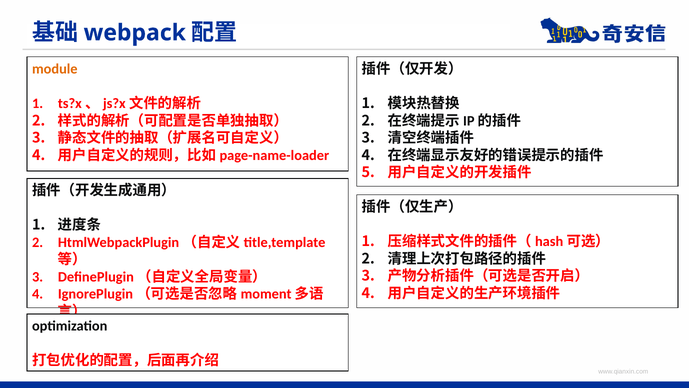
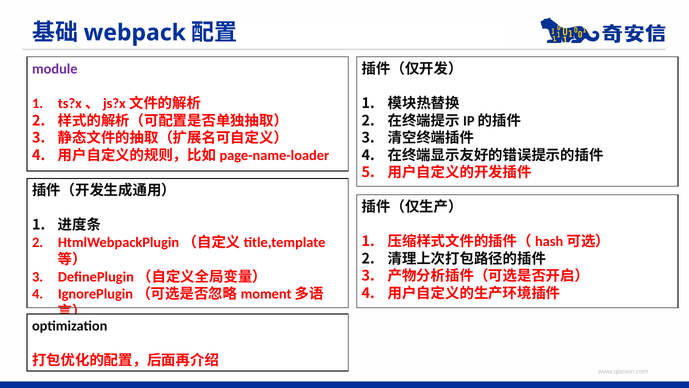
module colour: orange -> purple (55, 69)
